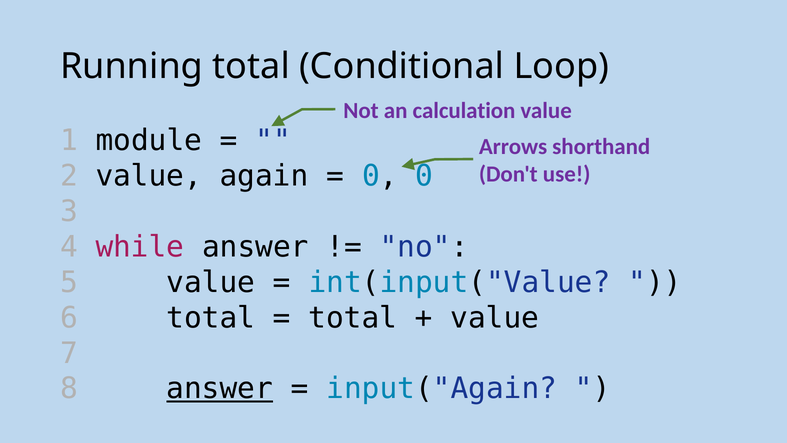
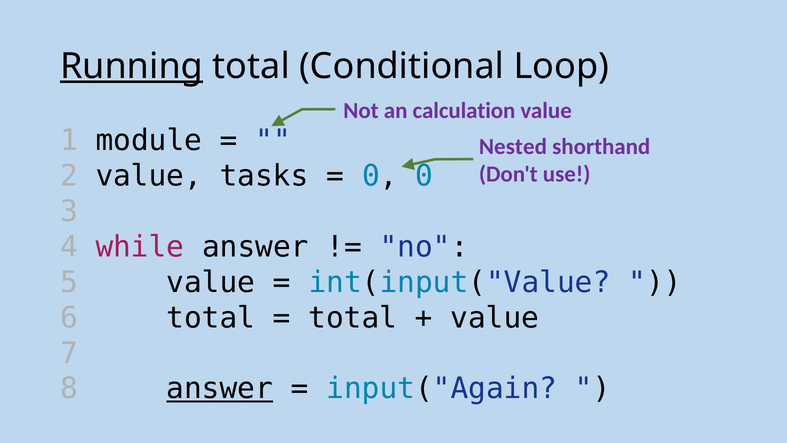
Running underline: none -> present (132, 66)
Arrows: Arrows -> Nested (513, 146)
again: again -> tasks (264, 176)
